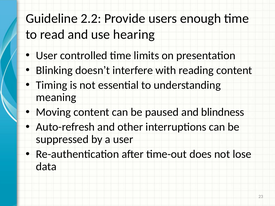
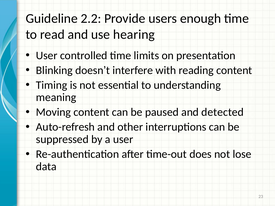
blindness: blindness -> detected (223, 112)
